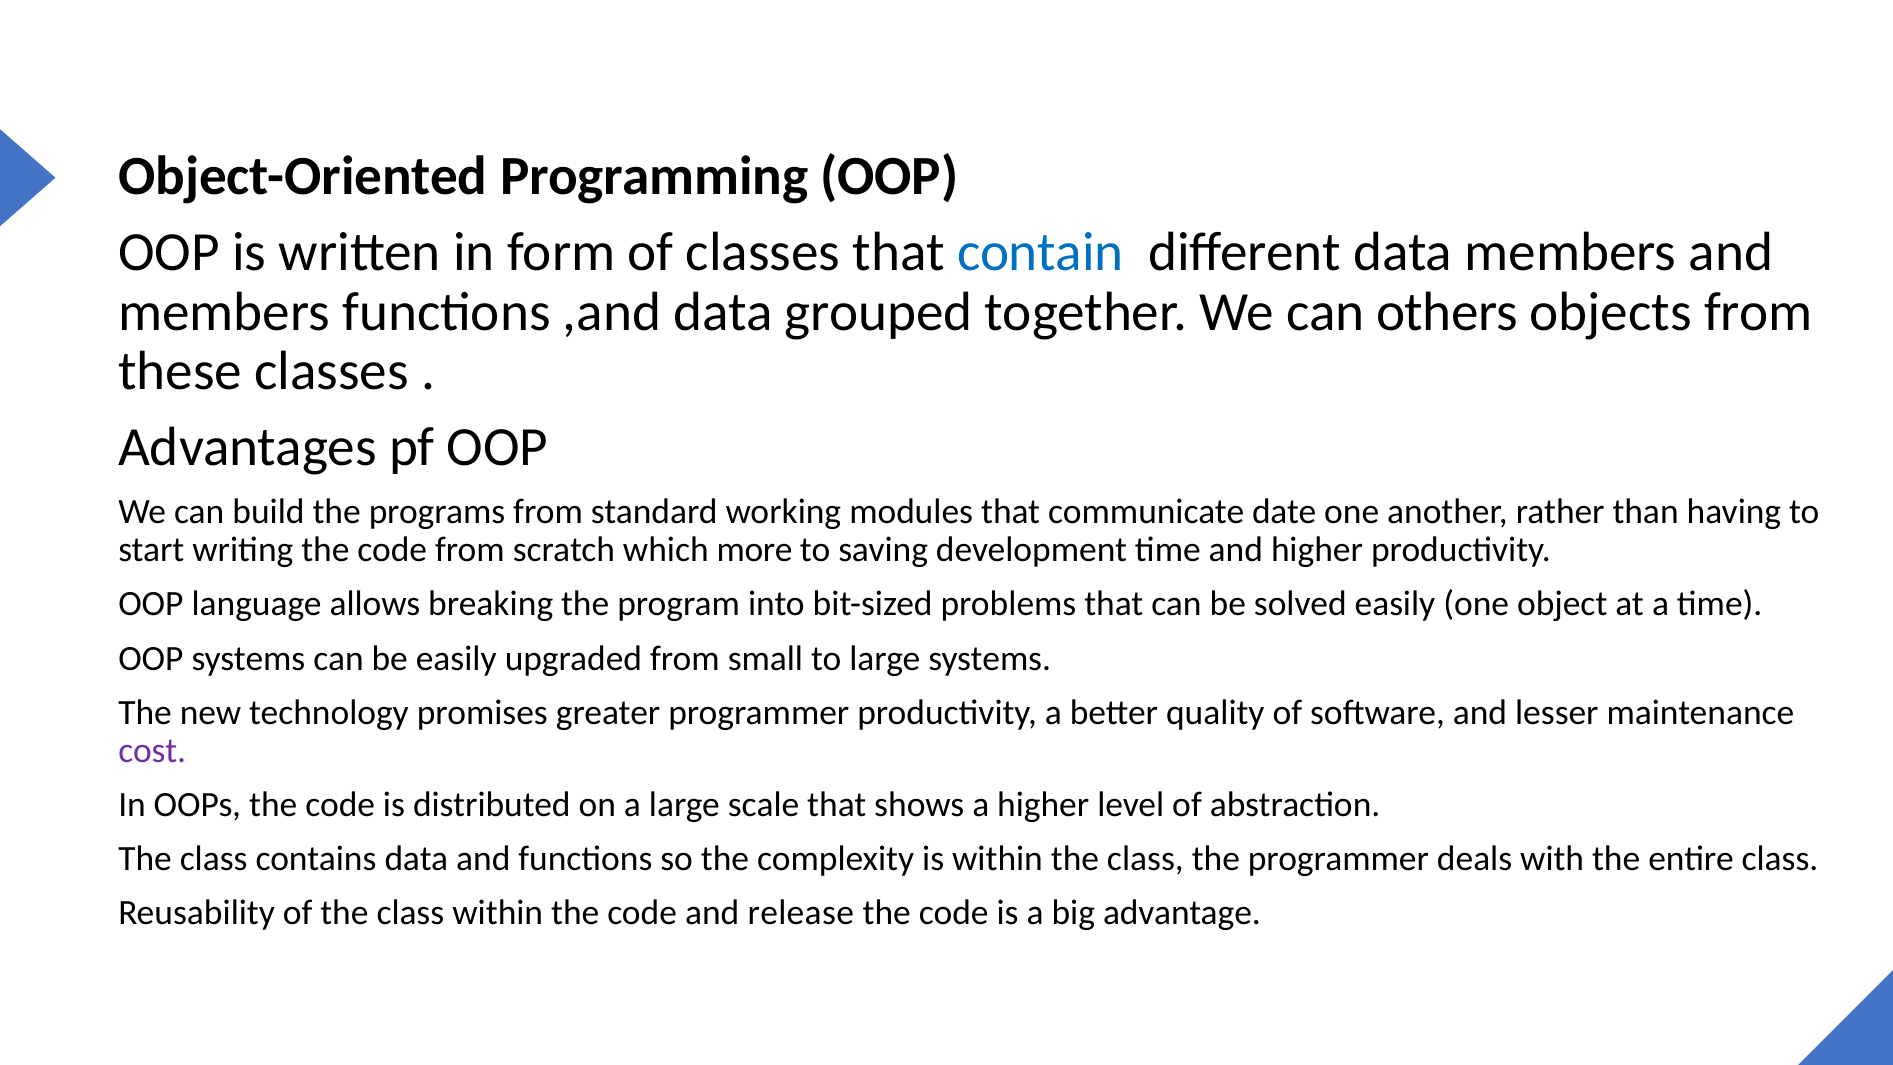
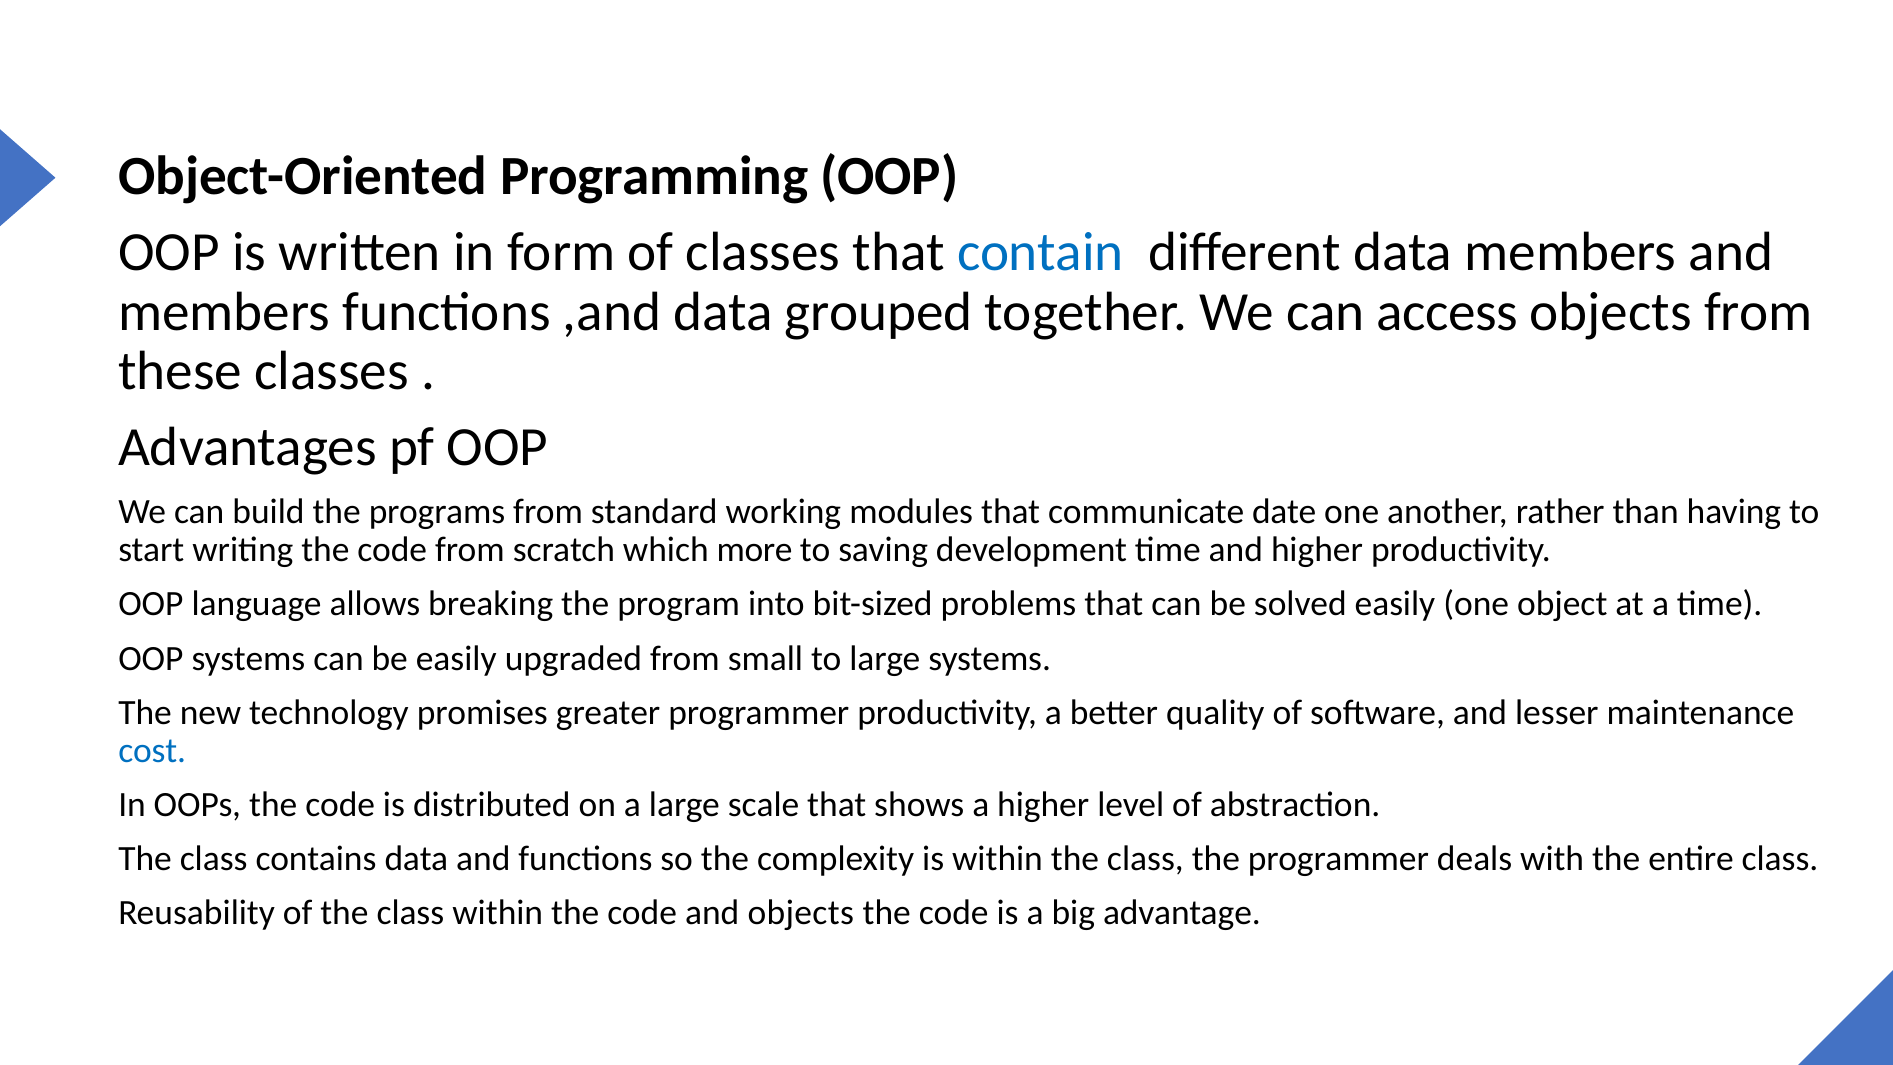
others: others -> access (1447, 312)
cost colour: purple -> blue (152, 751)
and release: release -> objects (801, 913)
